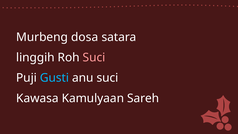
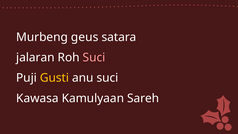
dosa: dosa -> geus (85, 37)
linggih: linggih -> jalaran (35, 57)
Gusti colour: light blue -> yellow (54, 78)
